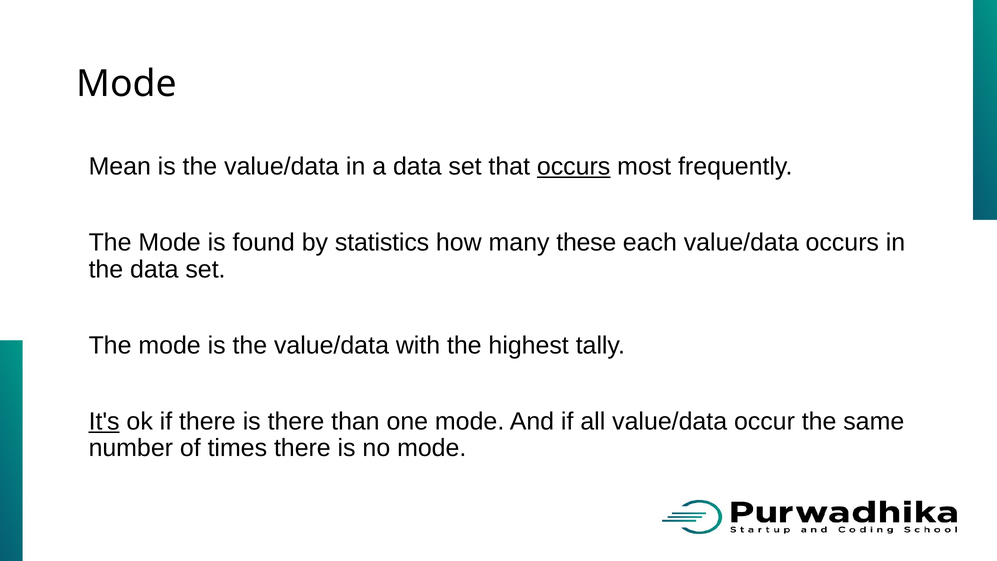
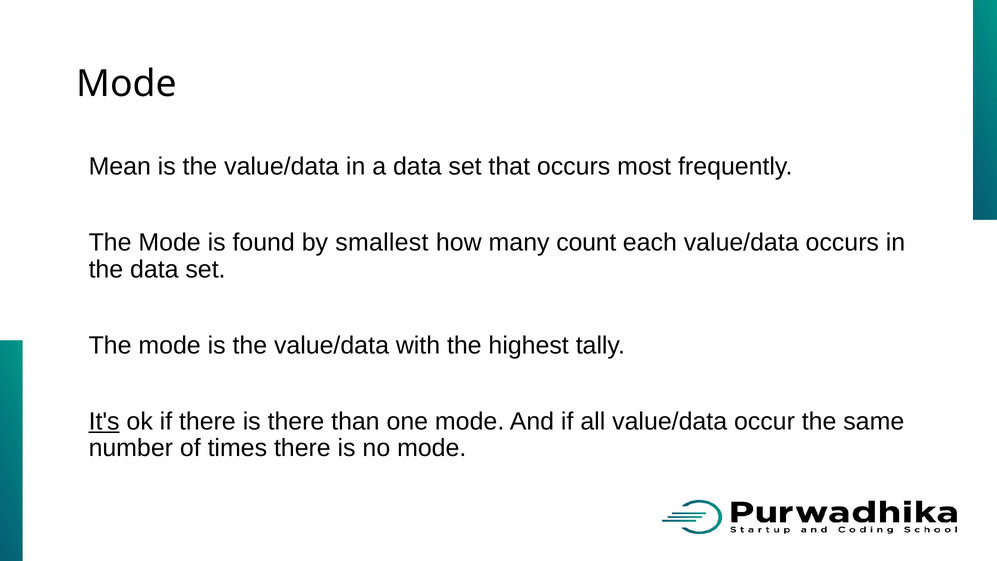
occurs underline: present -> none (574, 166)
statistics: statistics -> smallest (382, 242)
these: these -> count (586, 242)
